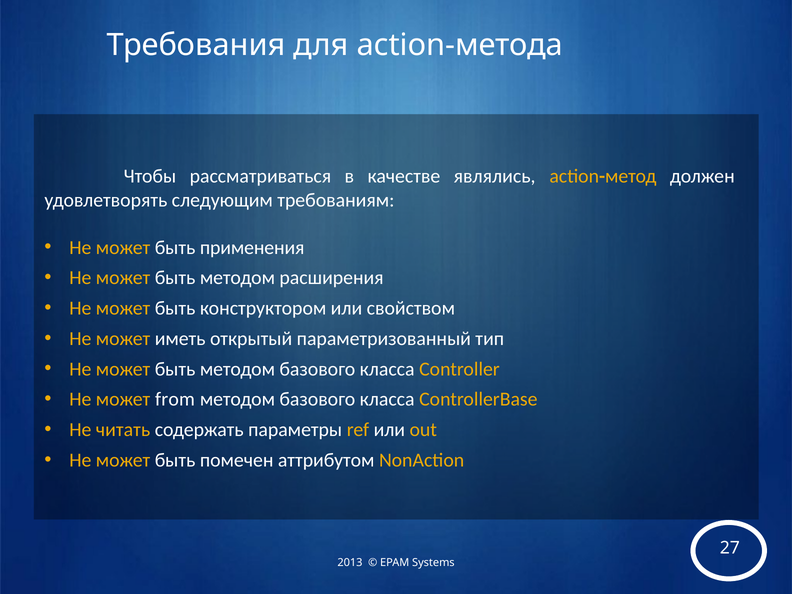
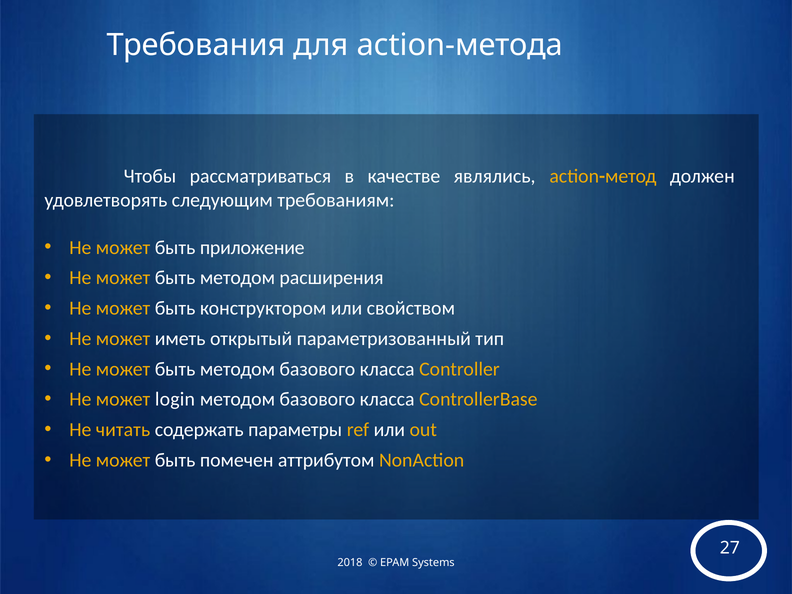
применения: применения -> приложение (252, 247)
from: from -> login (175, 399)
2013: 2013 -> 2018 (350, 562)
